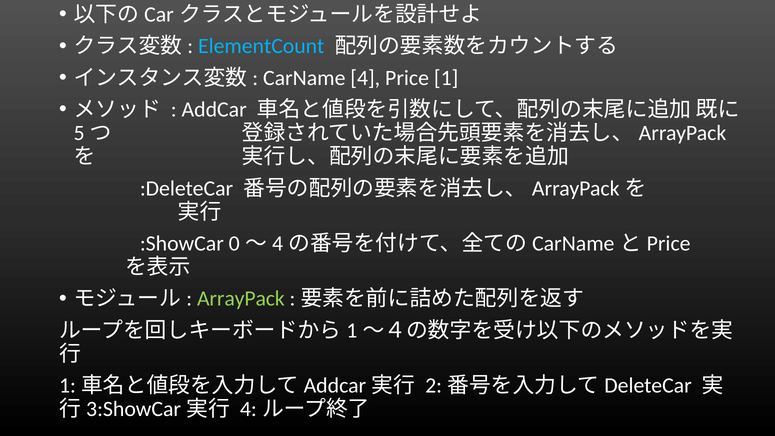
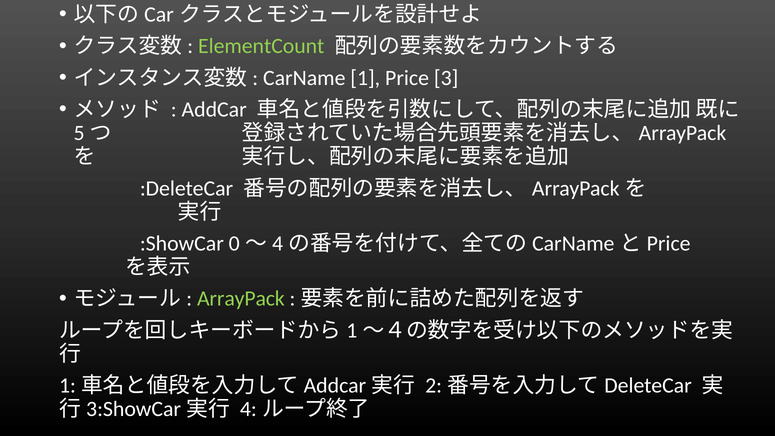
ElementCount colour: light blue -> light green (261, 46)
4: 4 -> 1 (365, 78)
1: 1 -> 3 (446, 78)
